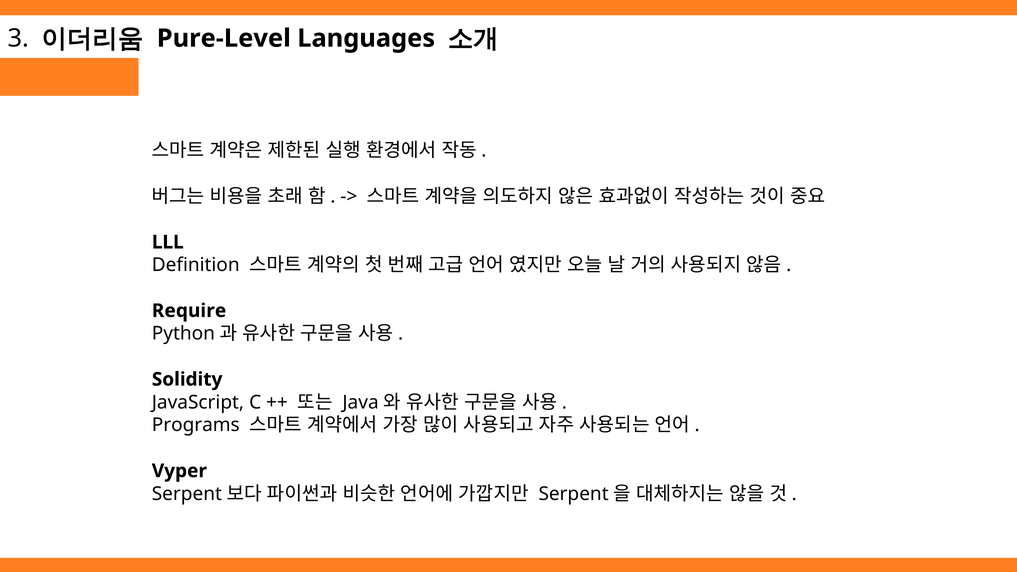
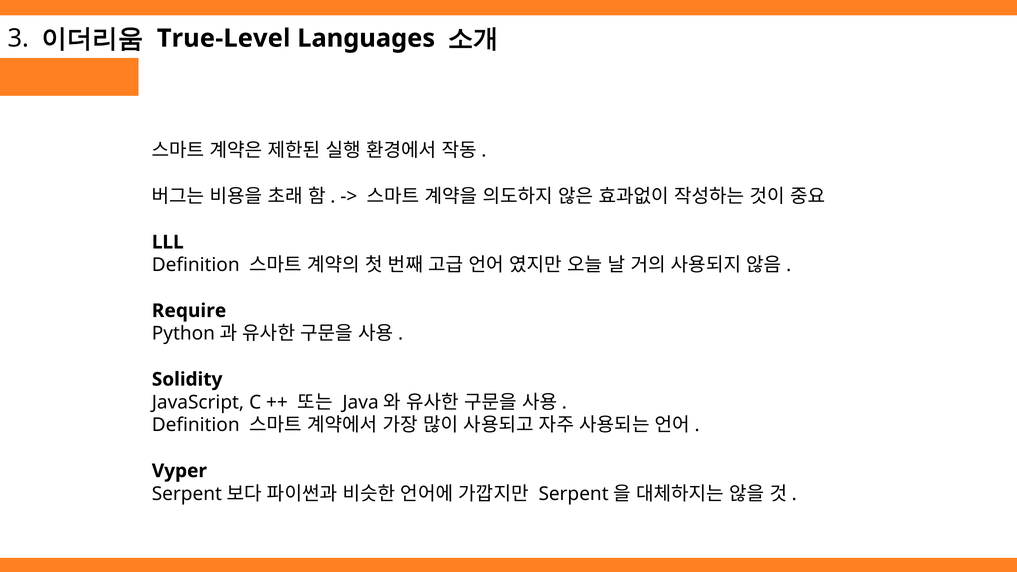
Pure-Level: Pure-Level -> True-Level (224, 38)
Programs: Programs -> Definition (196, 425)
